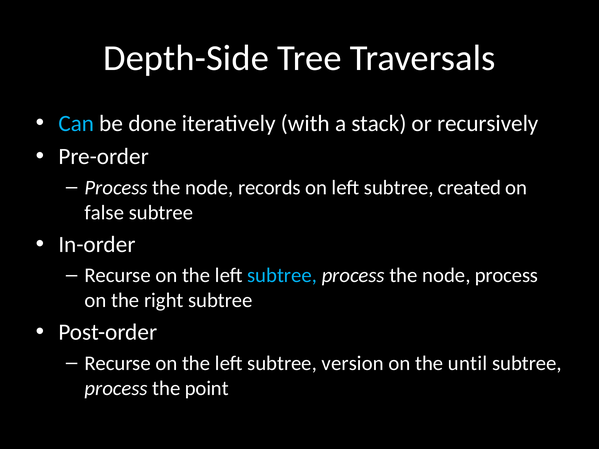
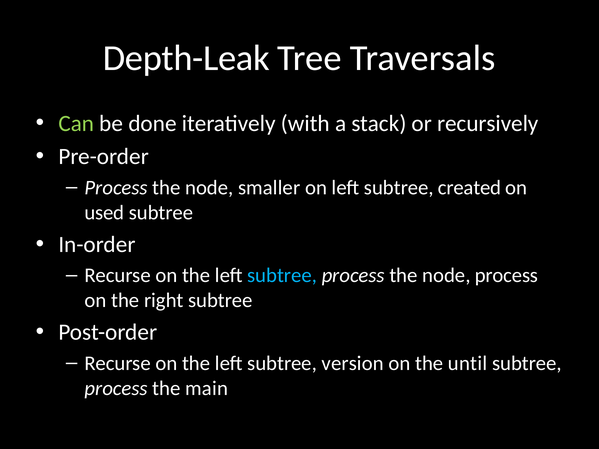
Depth-Side: Depth-Side -> Depth-Leak (186, 58)
Can colour: light blue -> light green (76, 123)
records: records -> smaller (269, 188)
false: false -> used (104, 213)
point: point -> main (207, 388)
